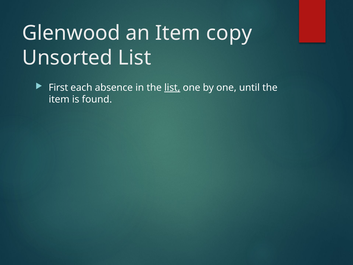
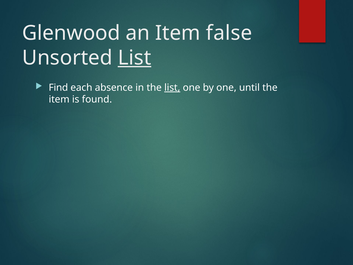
copy: copy -> false (229, 33)
List underline: none -> present (135, 58)
First: First -> Find (58, 88)
